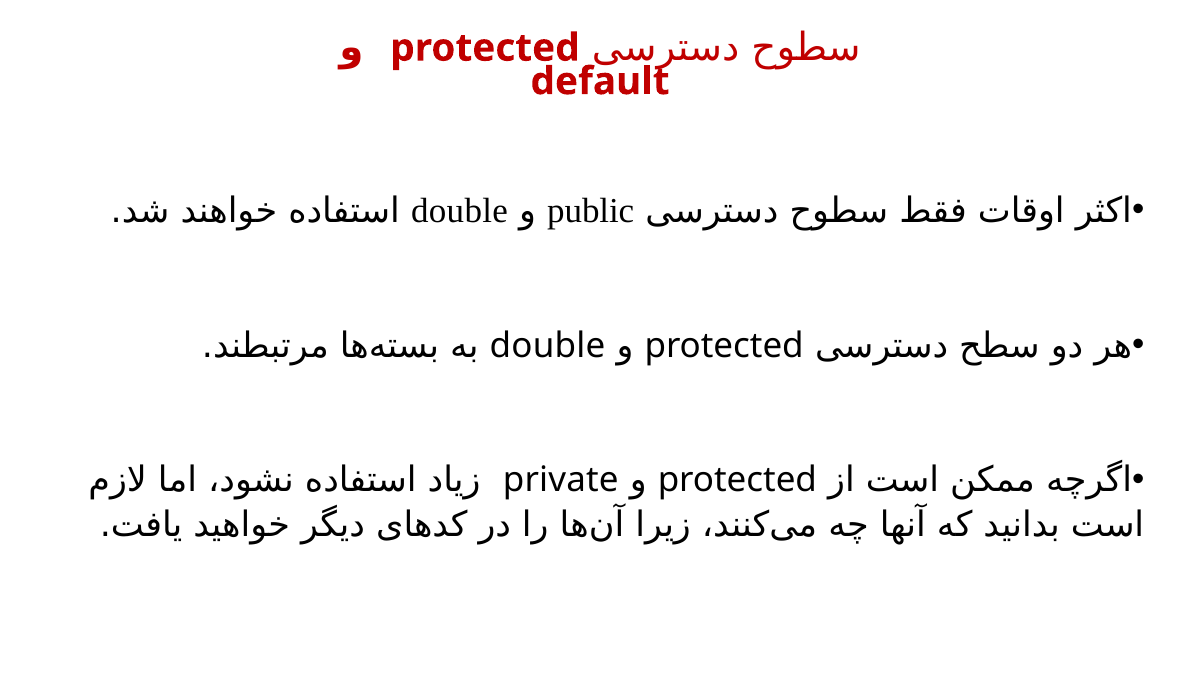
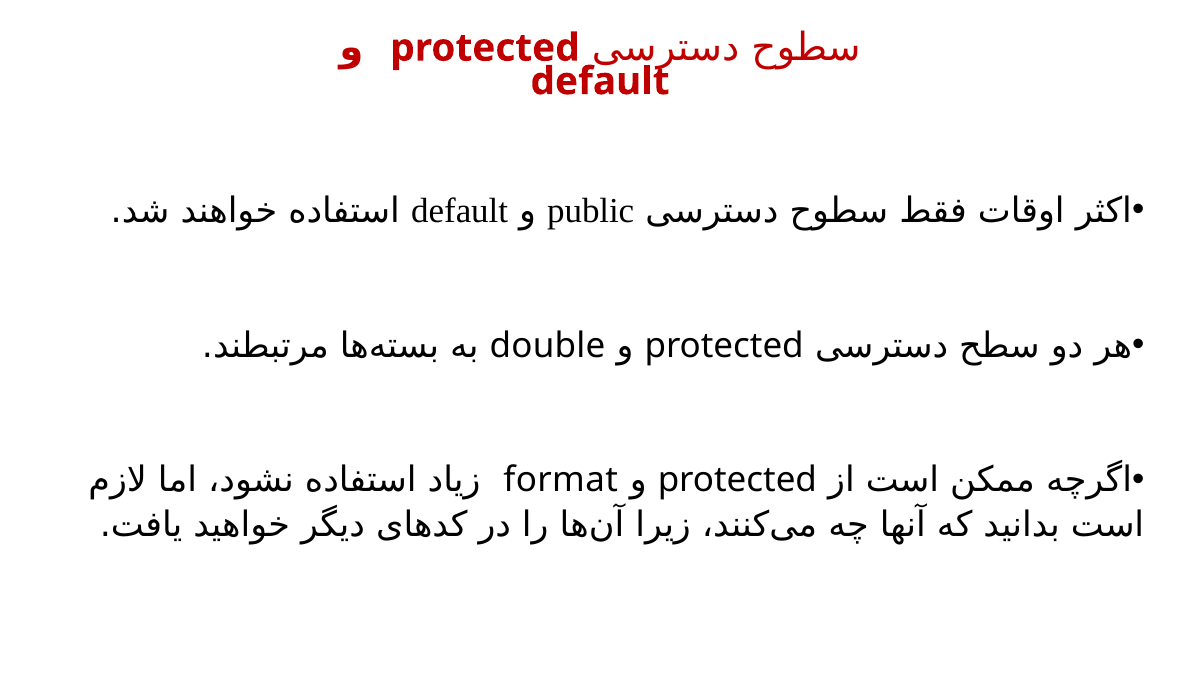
double: double -> default (460, 211)
private: private -> format (561, 480)
